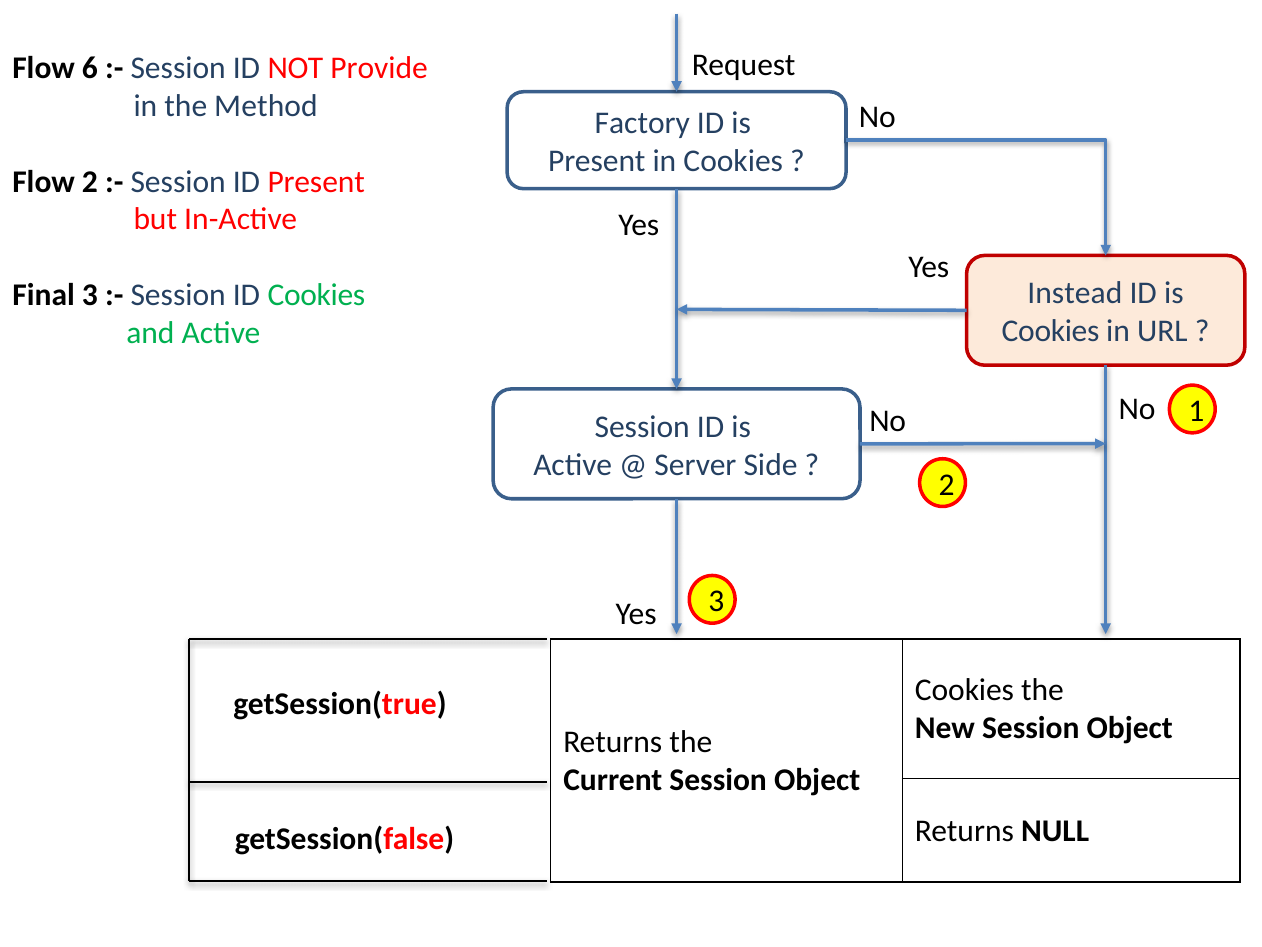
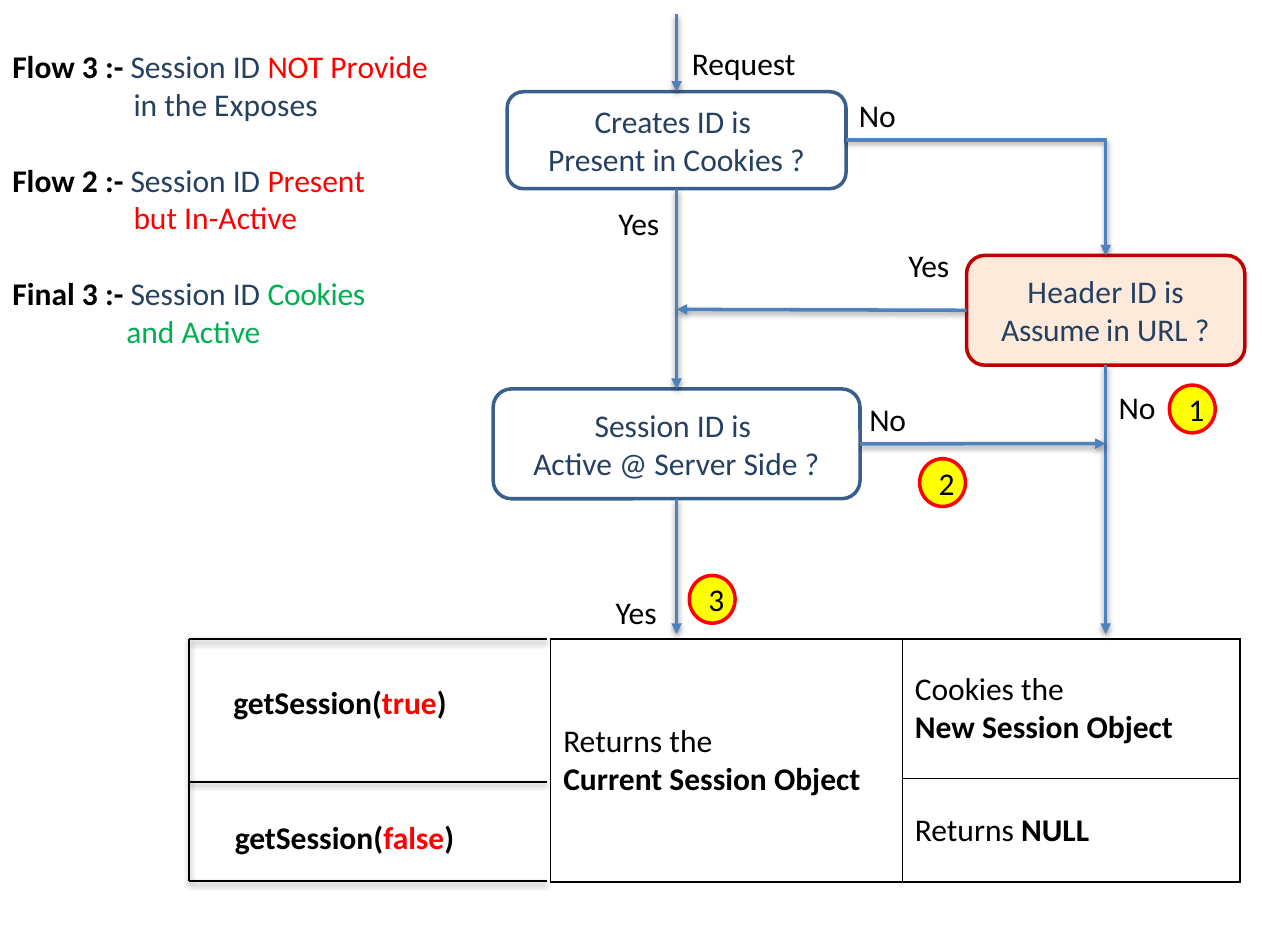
Flow 6: 6 -> 3 (90, 68)
Method: Method -> Exposes (266, 106)
Factory: Factory -> Creates (642, 123)
Instead: Instead -> Header (1075, 293)
Cookies: Cookies -> Assume (1051, 331)
